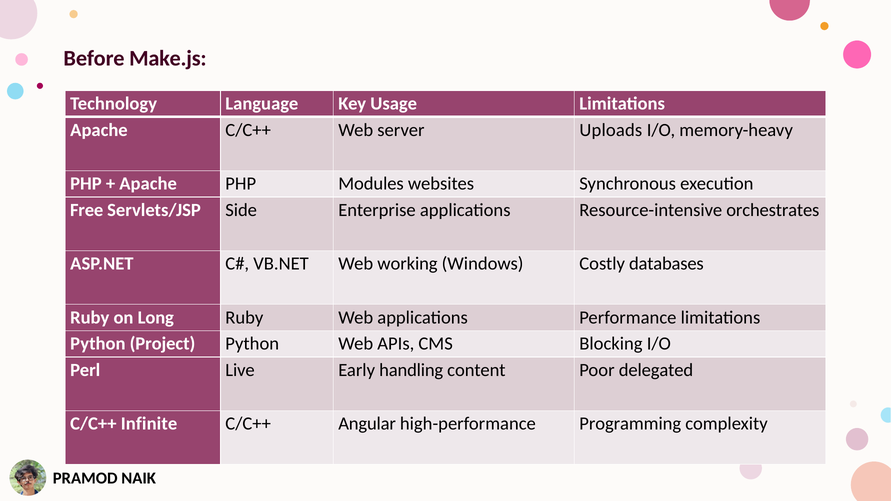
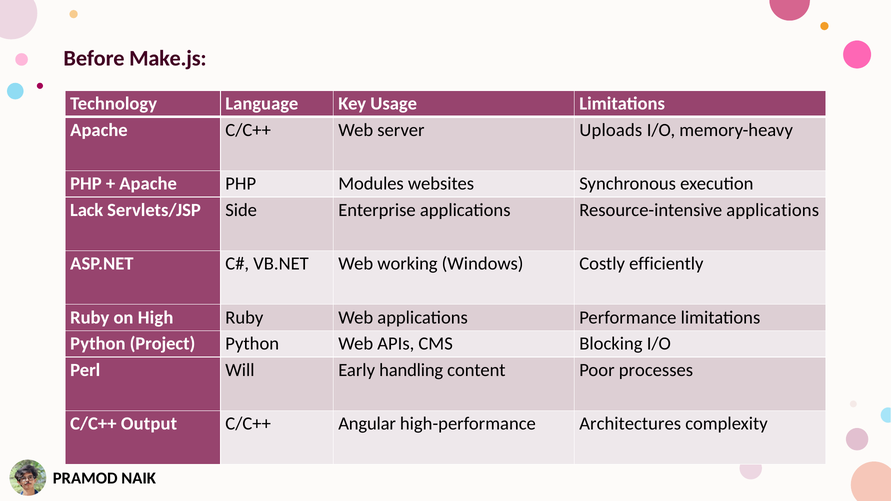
Free: Free -> Lack (87, 210)
Resource-intensive orchestrates: orchestrates -> applications (773, 210)
databases: databases -> efficiently (666, 264)
Long: Long -> High (156, 318)
Live: Live -> Will (240, 370)
delegated: delegated -> processes (656, 370)
Infinite: Infinite -> Output (149, 424)
Programming: Programming -> Architectures (630, 424)
